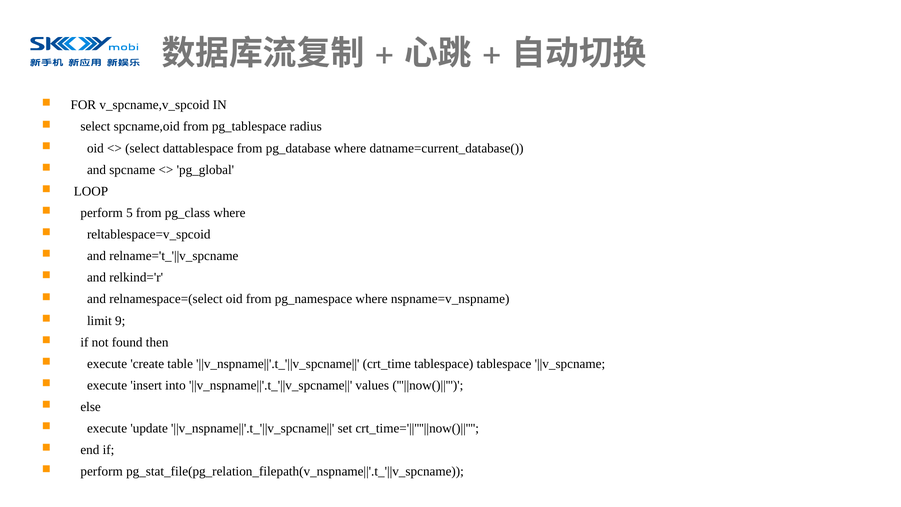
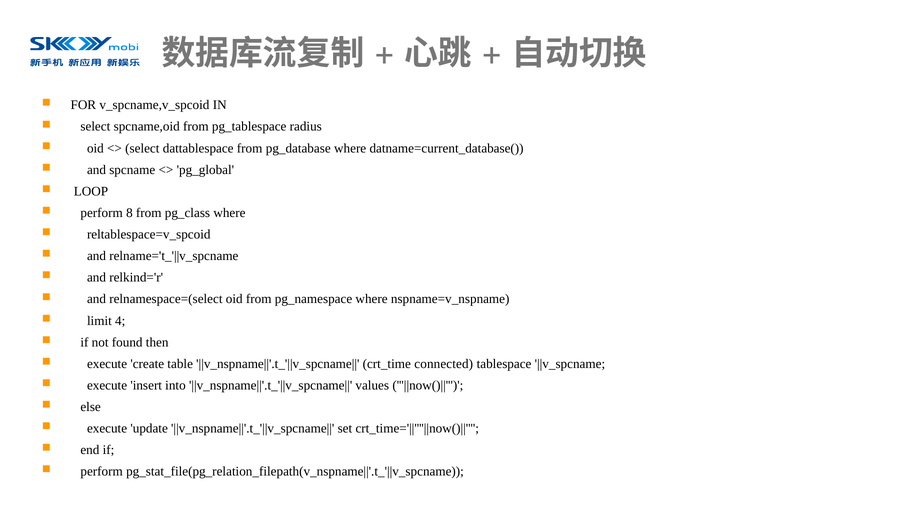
5: 5 -> 8 (129, 213)
9: 9 -> 4 (120, 321)
crt_time tablespace: tablespace -> connected (444, 364)
